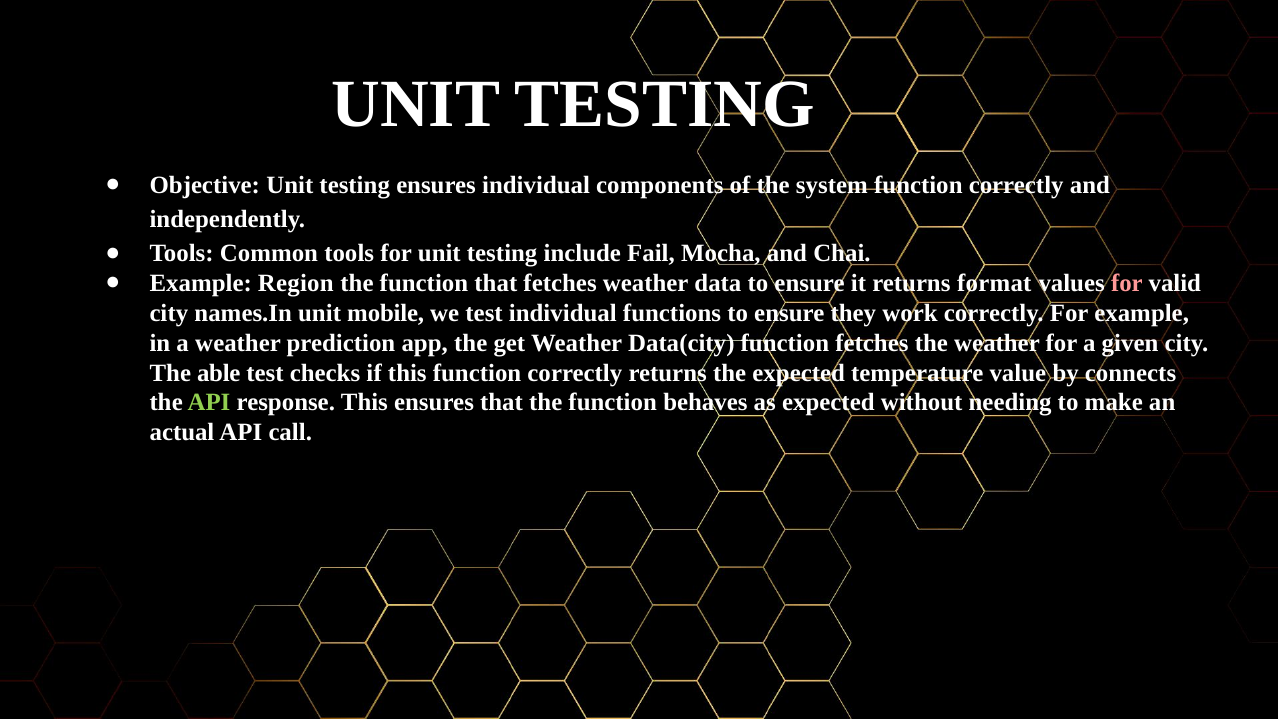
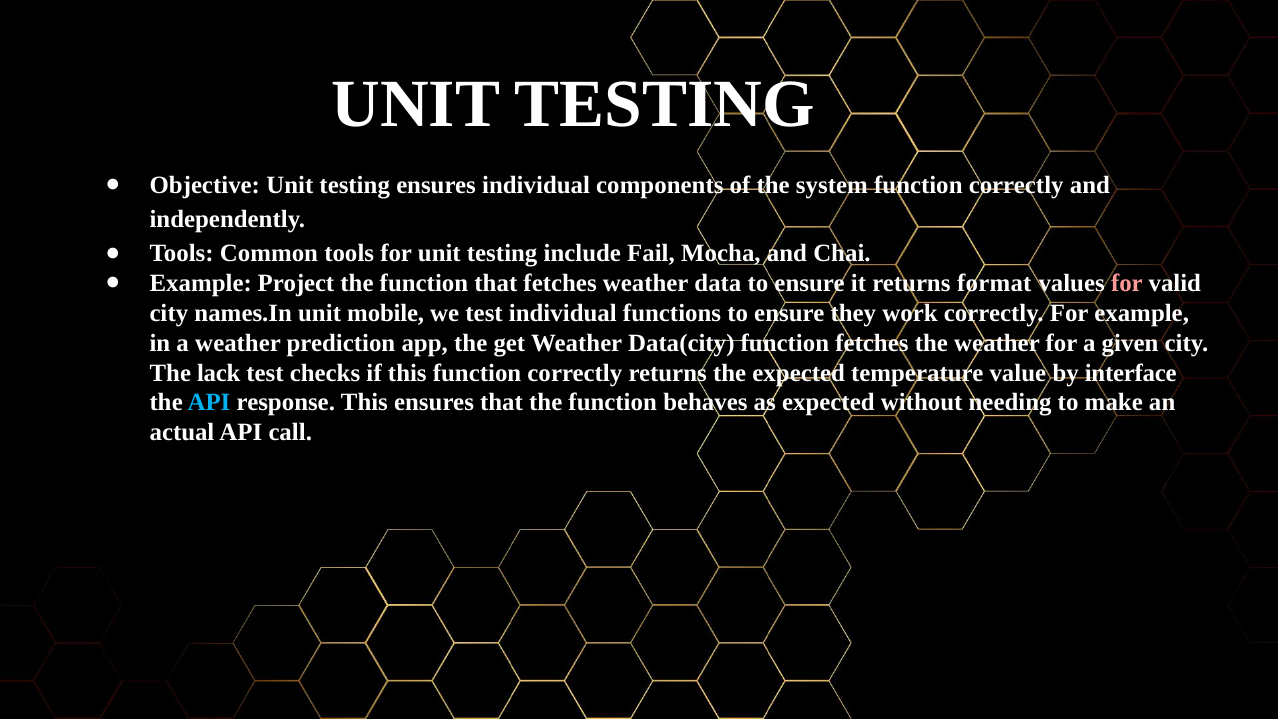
Region: Region -> Project (296, 283)
able: able -> lack (219, 373)
connects: connects -> interface (1131, 373)
API colour: light green -> light blue (209, 403)
